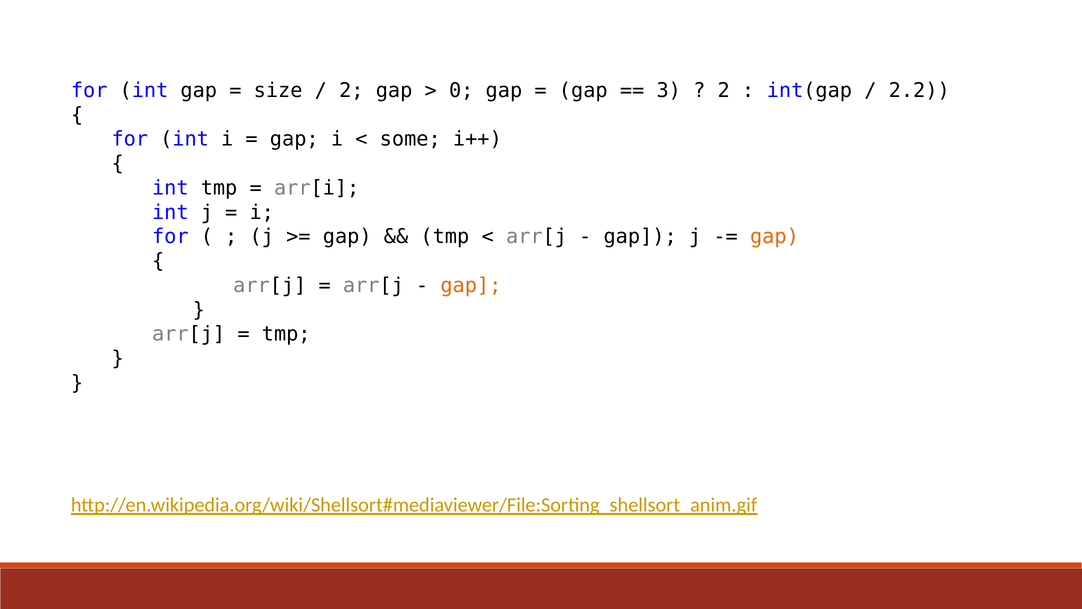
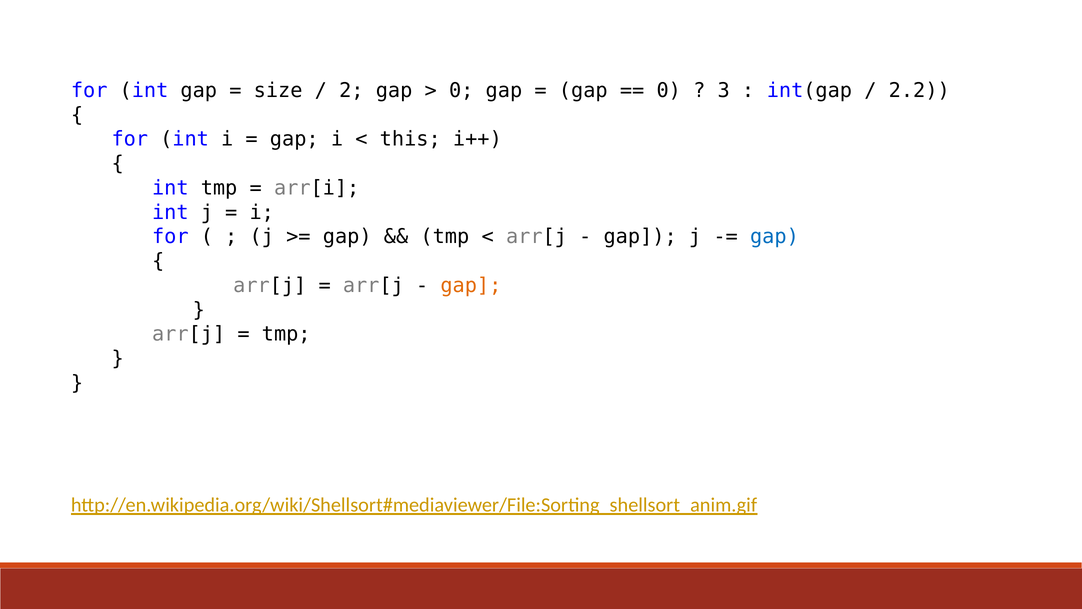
3: 3 -> 0 (669, 91)
2: 2 -> 3 (724, 91)
some: some -> this (410, 139)
gap colour: orange -> blue (774, 237)
